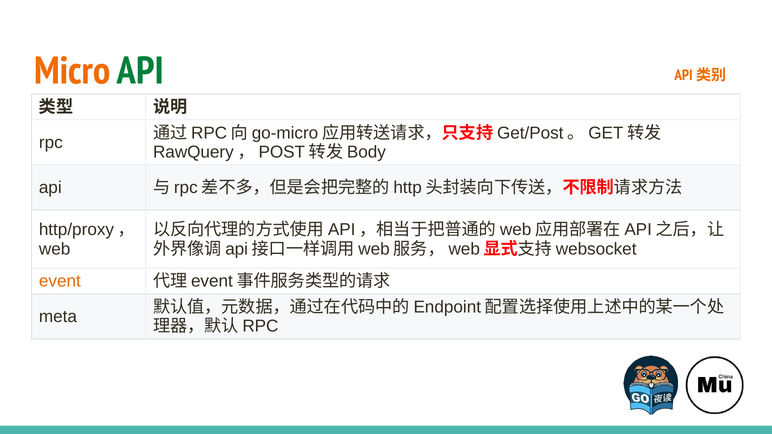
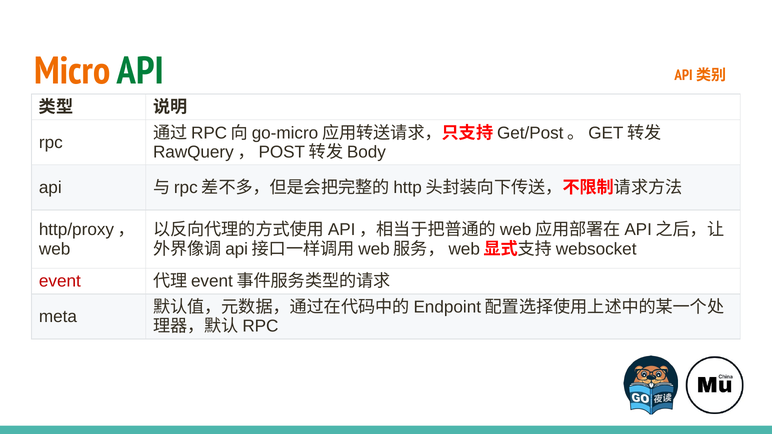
event colour: orange -> red (60, 281)
